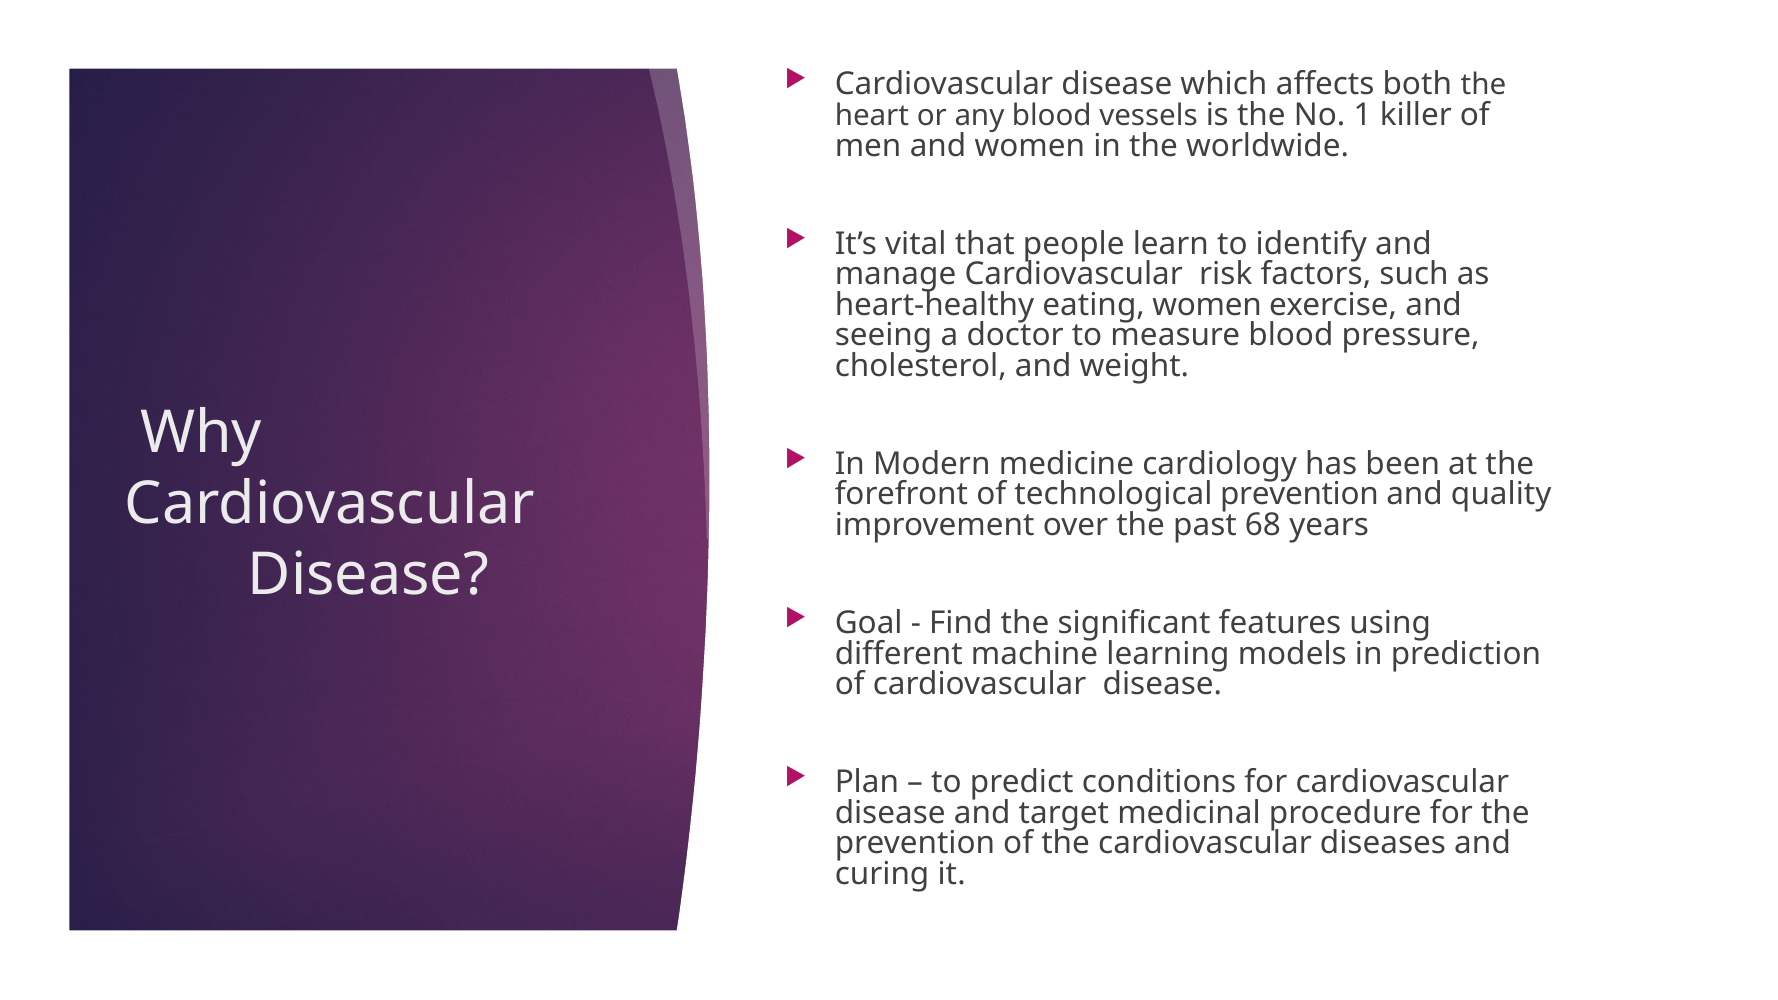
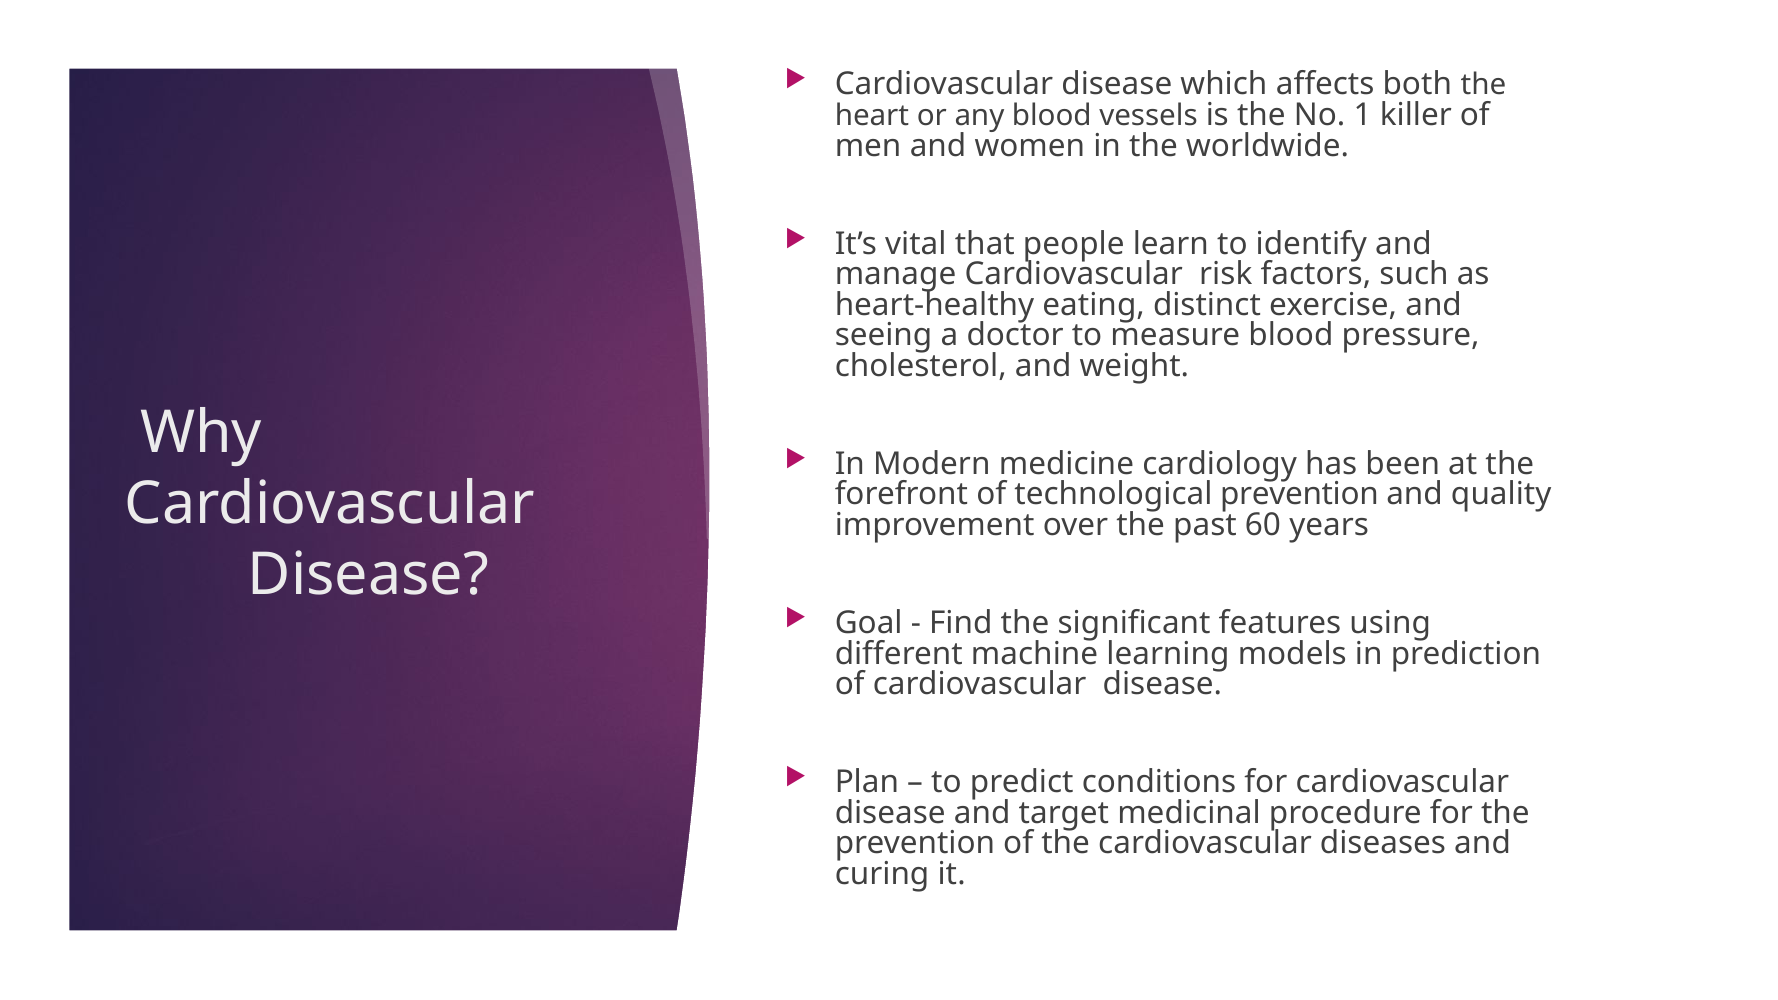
eating women: women -> distinct (1207, 305)
68: 68 -> 60 (1263, 525)
